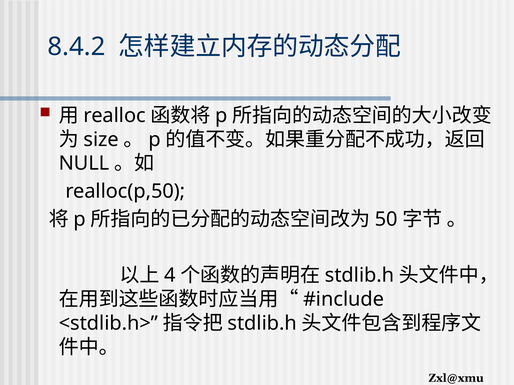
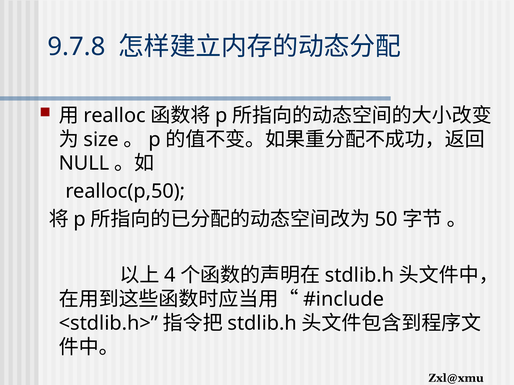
8.4.2: 8.4.2 -> 9.7.8 (77, 47)
